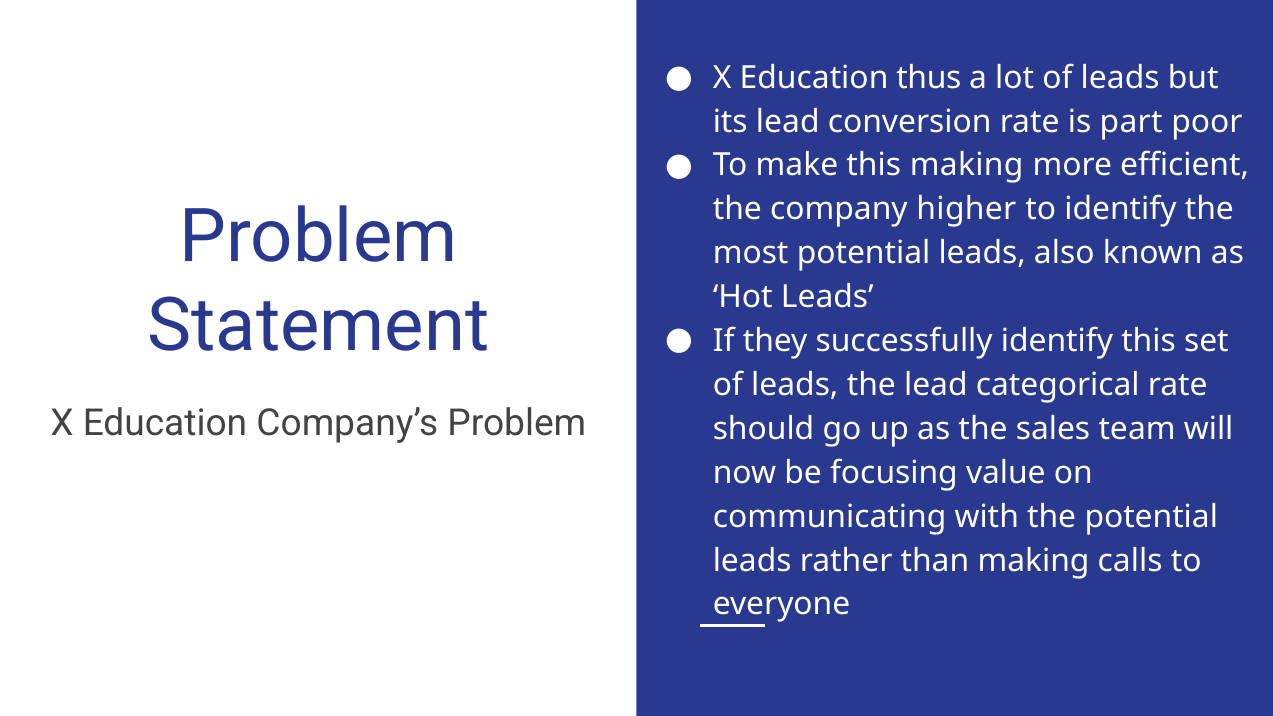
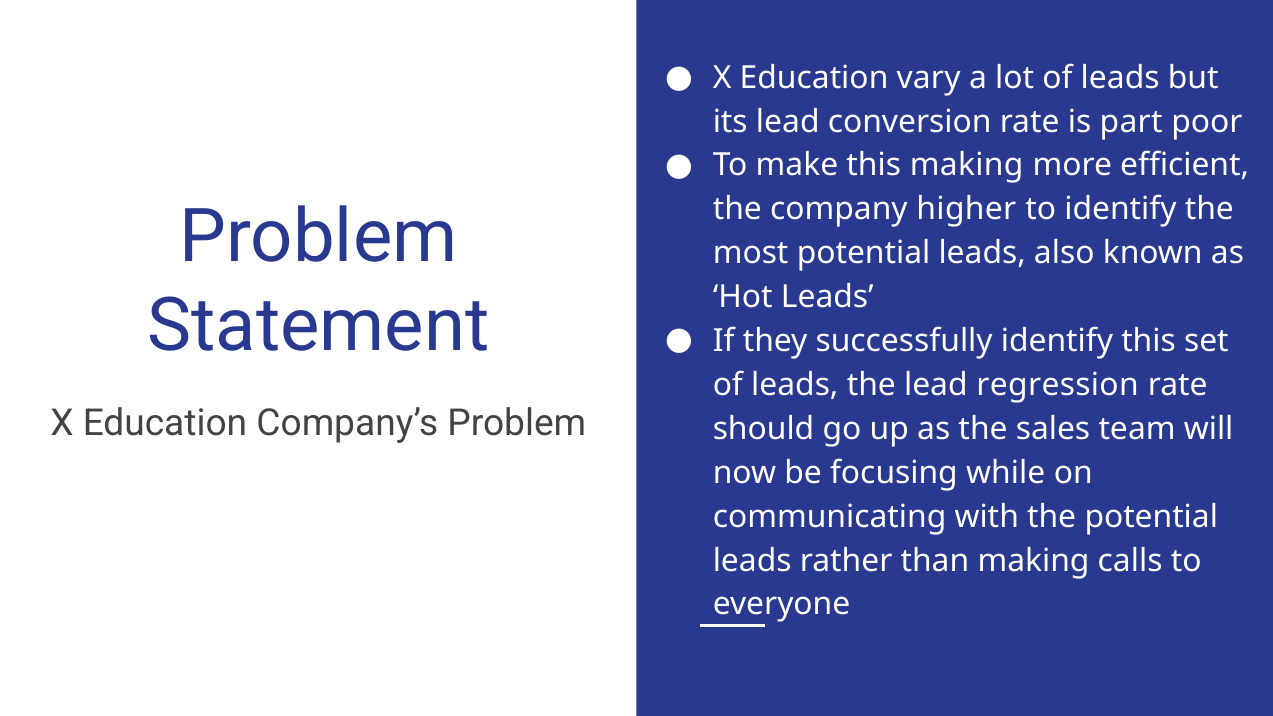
thus: thus -> vary (929, 78)
categorical: categorical -> regression (1058, 385)
value: value -> while (1006, 473)
